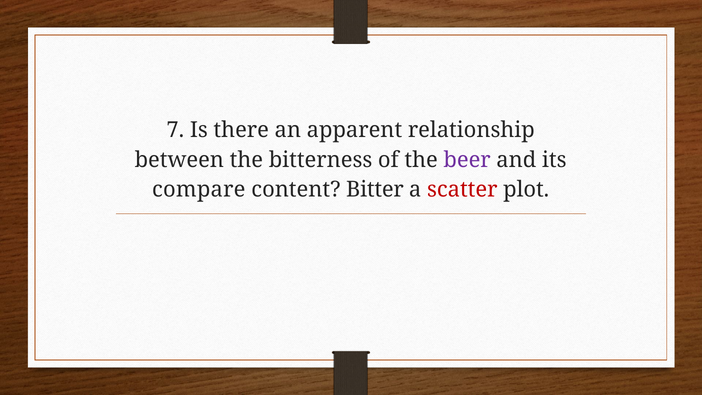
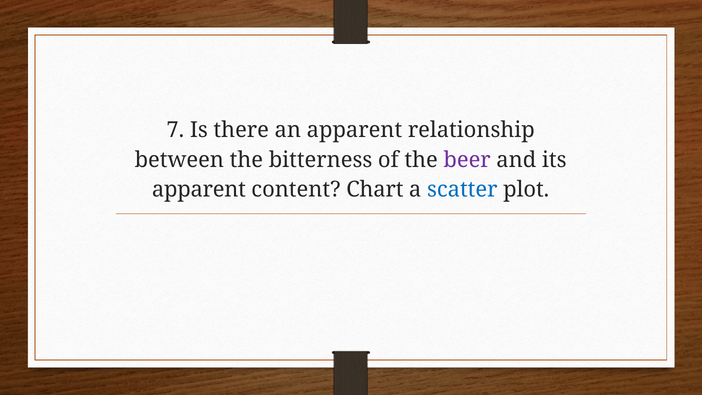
compare: compare -> apparent (199, 190)
Bitter: Bitter -> Chart (375, 190)
scatter colour: red -> blue (462, 190)
